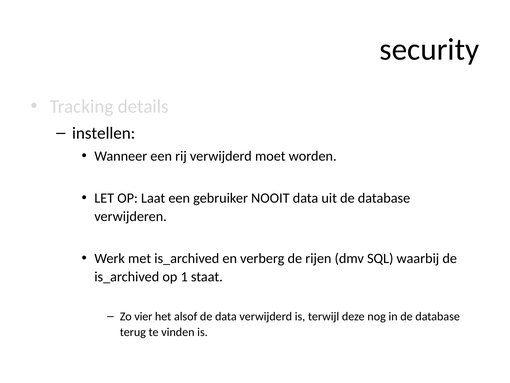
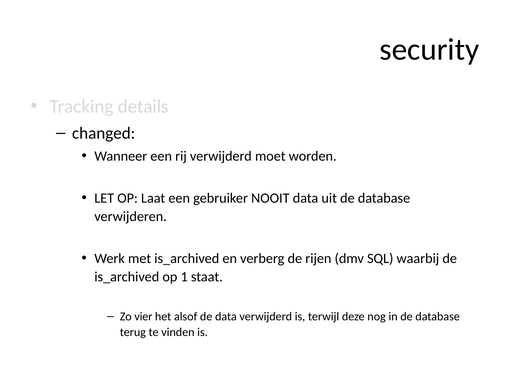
instellen: instellen -> changed (104, 133)
